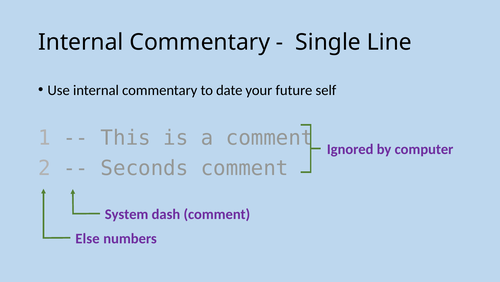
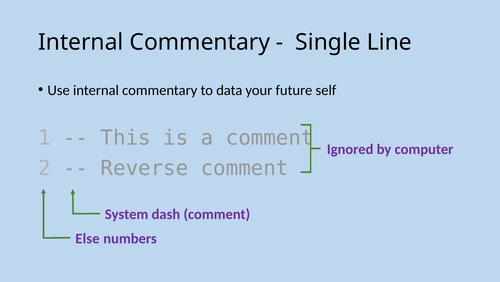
date: date -> data (229, 90)
Seconds: Seconds -> Reverse (144, 168)
